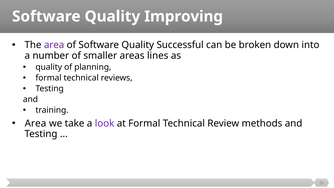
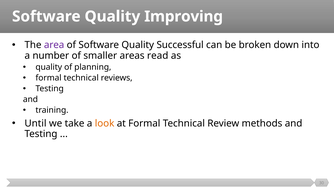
lines: lines -> read (158, 56)
Area: Area -> Until (36, 123)
look colour: purple -> orange (105, 123)
